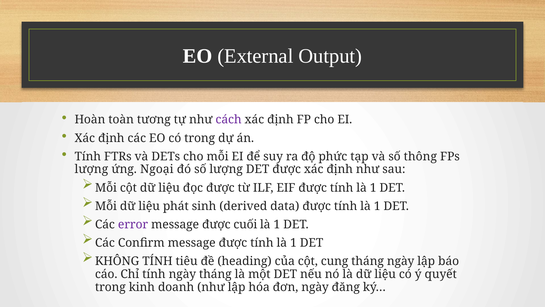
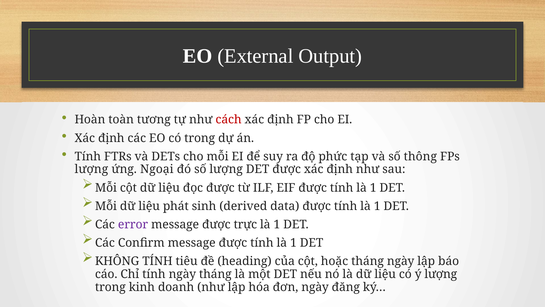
cách colour: purple -> red (229, 119)
cuối: cuối -> trực (245, 224)
cung: cung -> hoặc (335, 261)
ý quyết: quyết -> lượng (441, 274)
